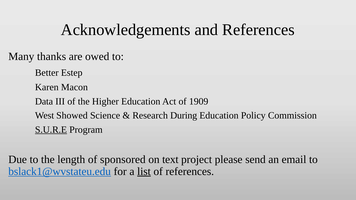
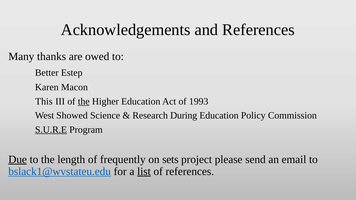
Data: Data -> This (44, 101)
the underline: none -> present (84, 101)
1909: 1909 -> 1993 (199, 101)
Due underline: none -> present (18, 160)
sponsored: sponsored -> frequently (123, 160)
text: text -> sets (170, 160)
